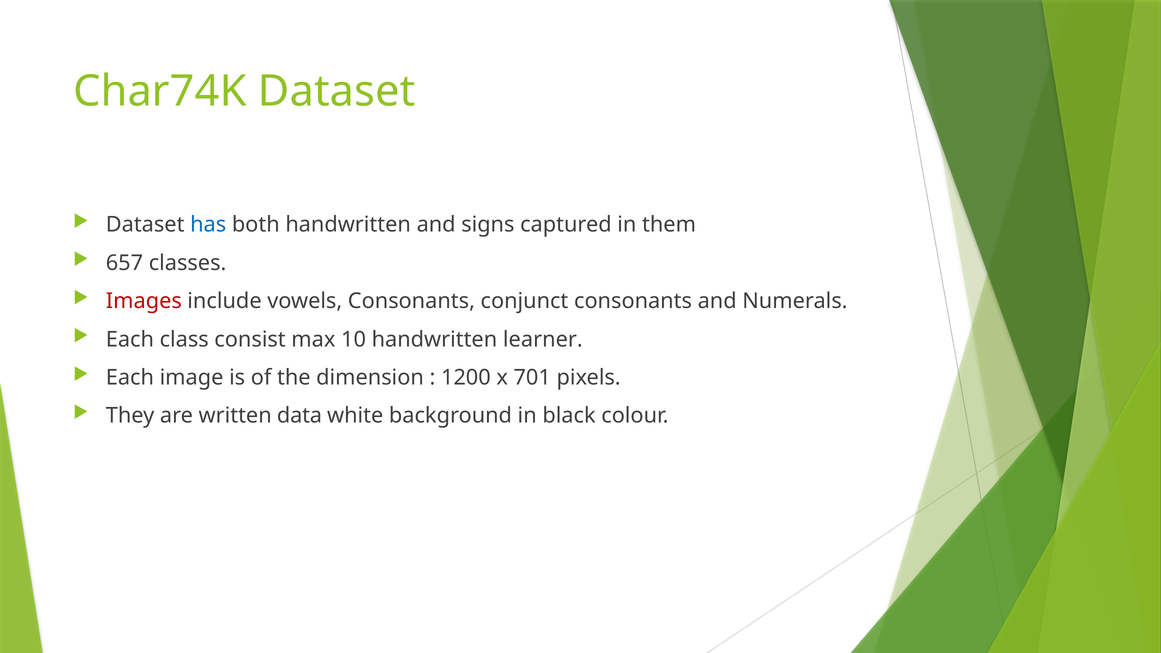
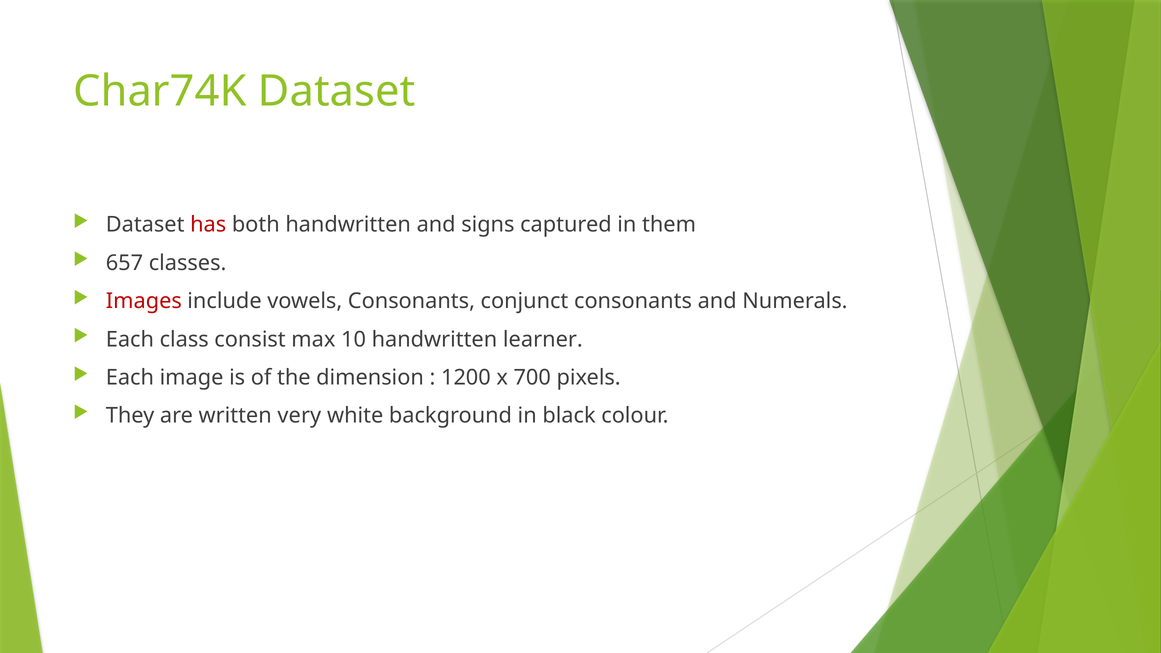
has colour: blue -> red (208, 225)
701: 701 -> 700 (532, 378)
data: data -> very (299, 416)
